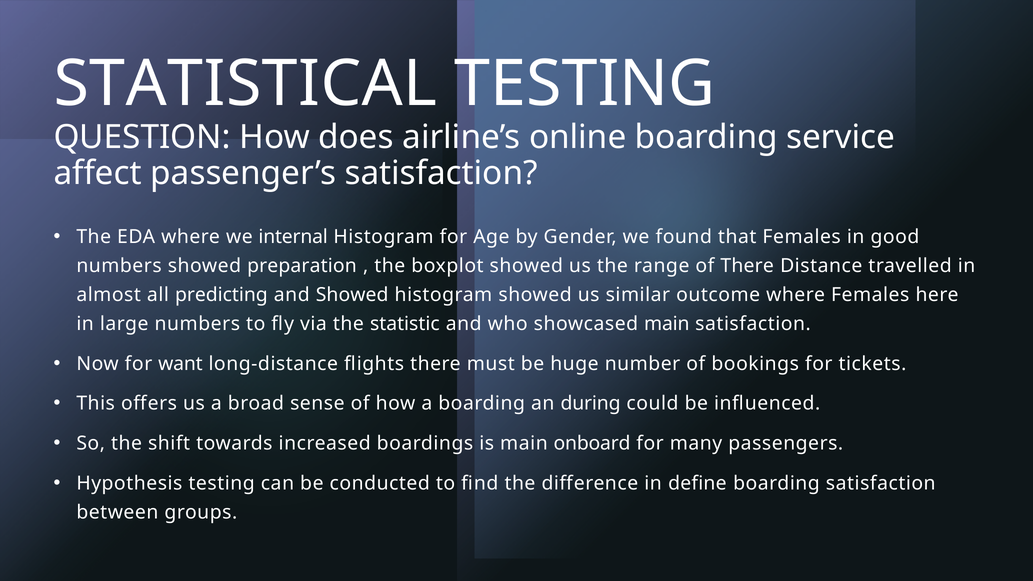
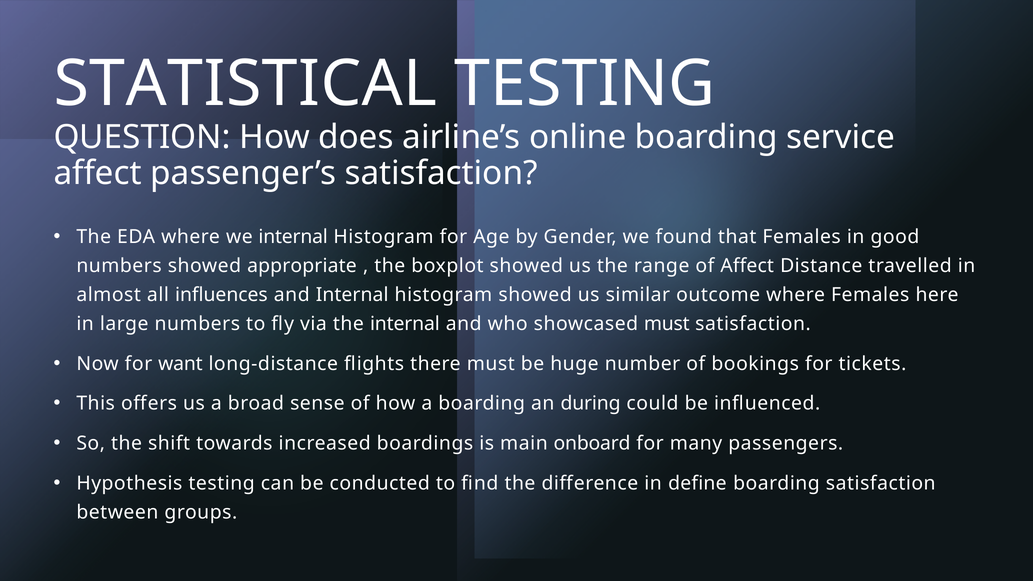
preparation: preparation -> appropriate (302, 266)
of There: There -> Affect (747, 266)
predicting: predicting -> influences (221, 295)
and Showed: Showed -> Internal (352, 295)
the statistic: statistic -> internal (405, 324)
showcased main: main -> must (667, 324)
